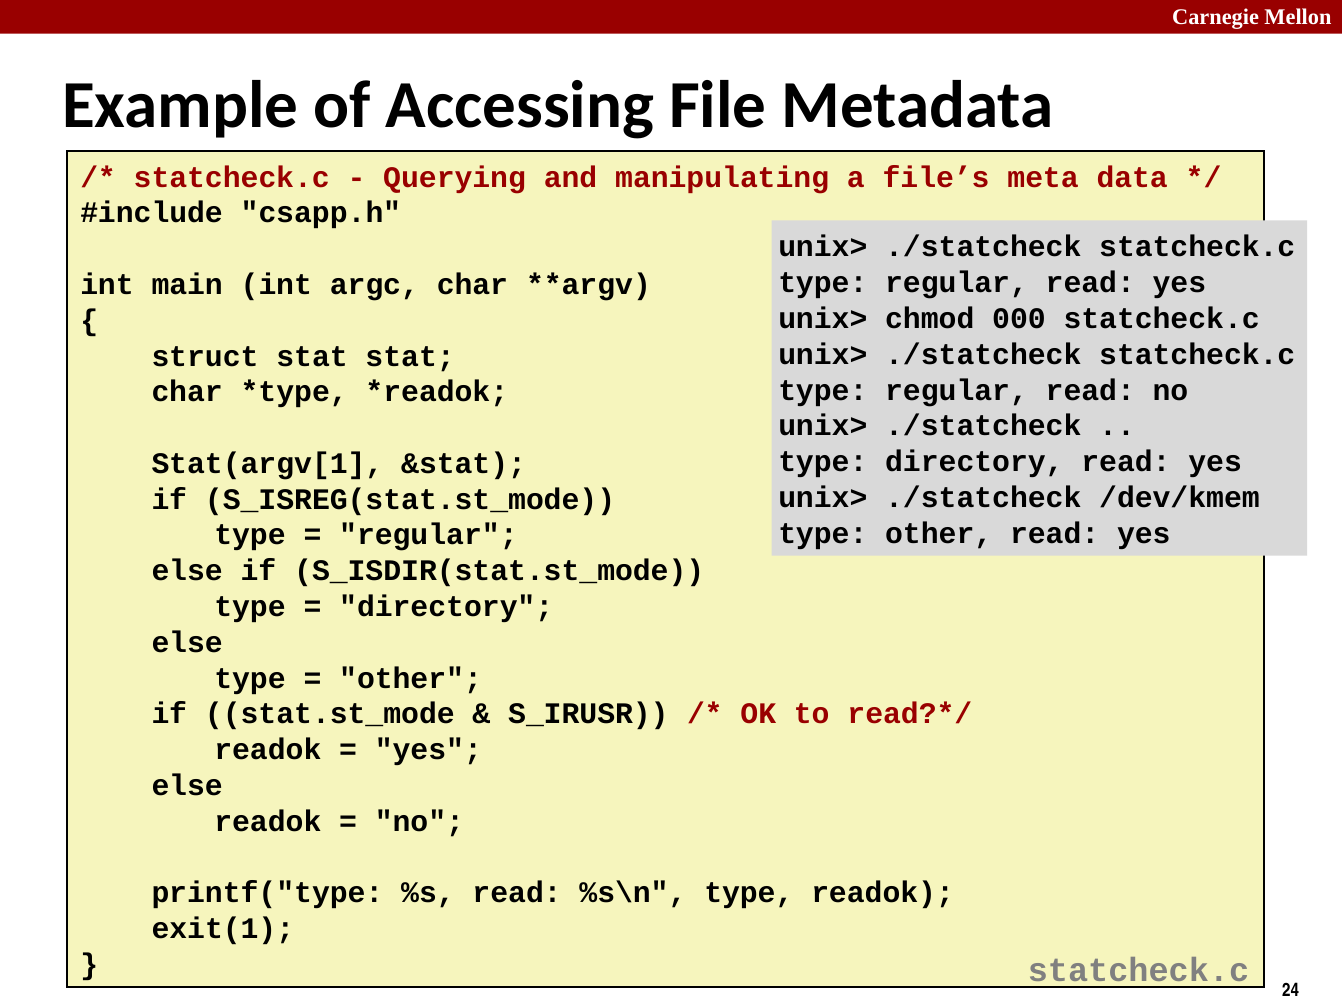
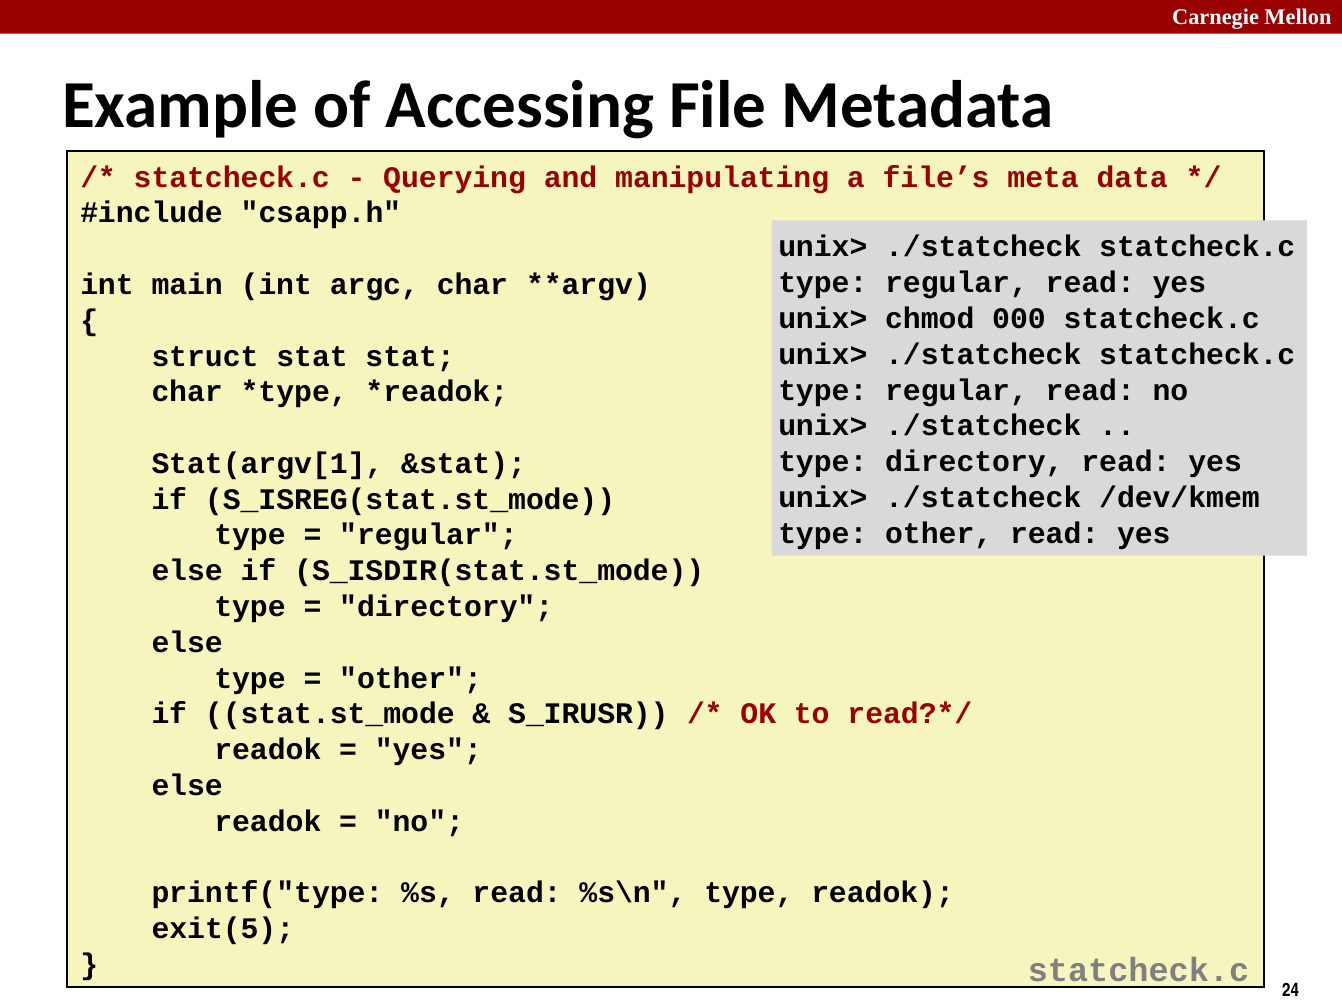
exit(1: exit(1 -> exit(5 (223, 928)
